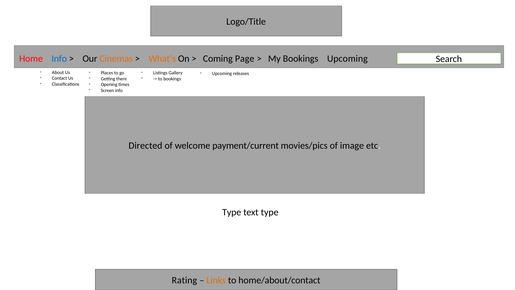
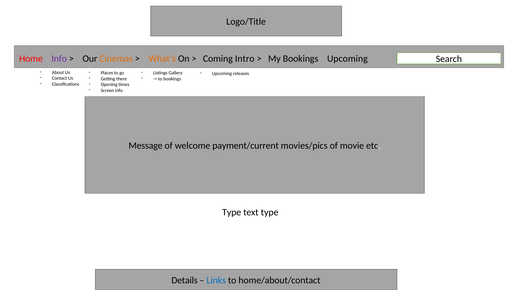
Info colour: blue -> purple (59, 59)
Page: Page -> Intro (245, 59)
Directed: Directed -> Message (146, 146)
image: image -> movie (352, 146)
Rating: Rating -> Details (185, 280)
Links colour: orange -> blue (216, 280)
